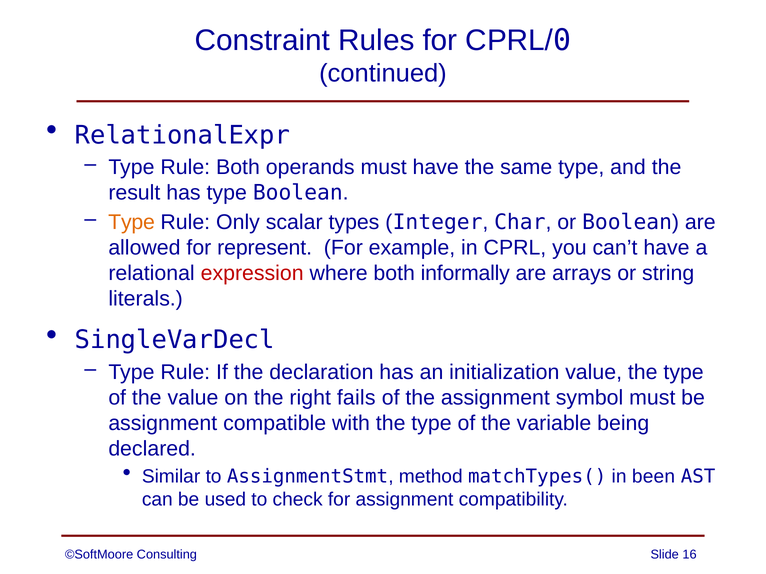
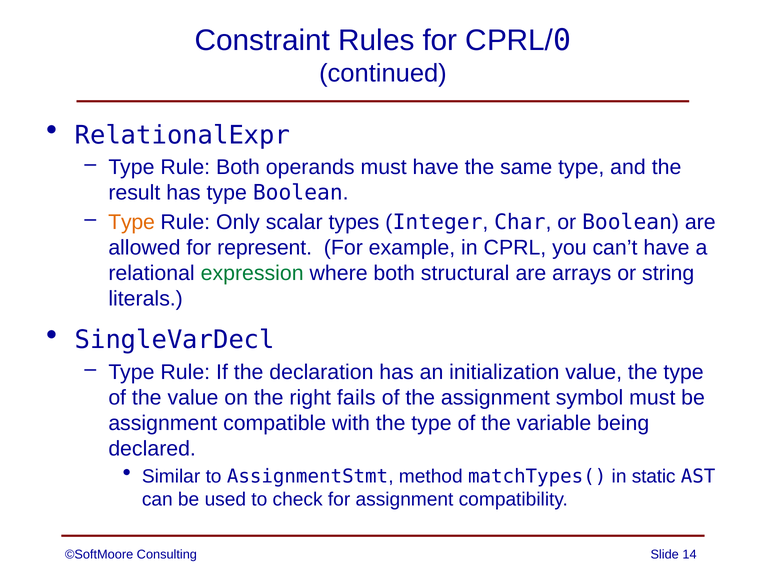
expression colour: red -> green (252, 274)
informally: informally -> structural (465, 274)
been: been -> static (654, 477)
16: 16 -> 14 (690, 555)
